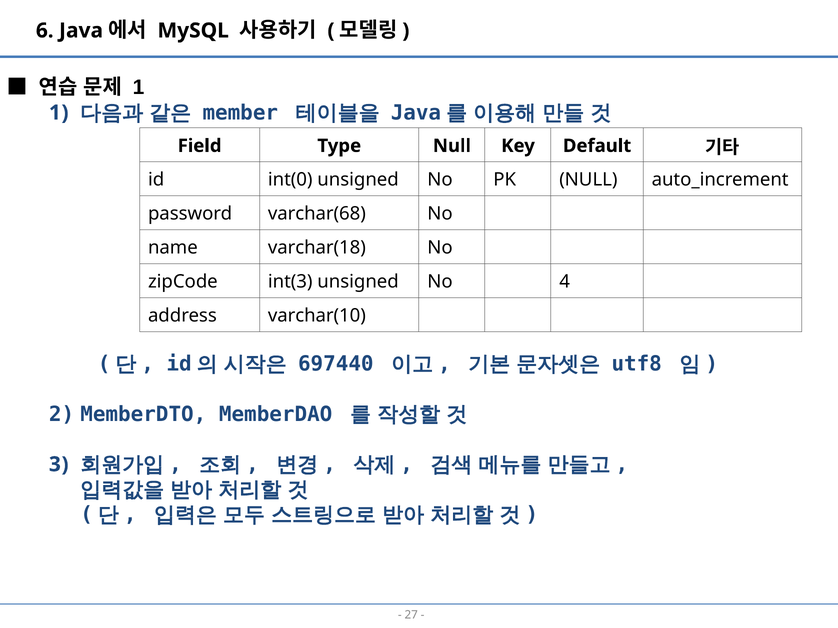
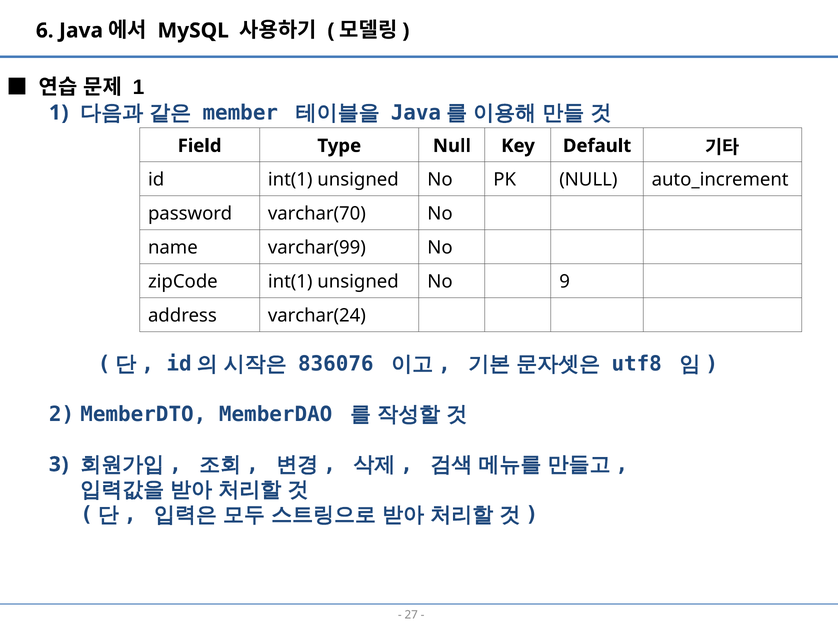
id int(0: int(0 -> int(1 (290, 180)
varchar(68: varchar(68 -> varchar(70 (317, 214)
varchar(18: varchar(18 -> varchar(99 (317, 248)
zipCode int(3: int(3 -> int(1 (290, 282)
4: 4 -> 9 (565, 282)
varchar(10: varchar(10 -> varchar(24 (317, 316)
697440: 697440 -> 836076 (336, 364)
